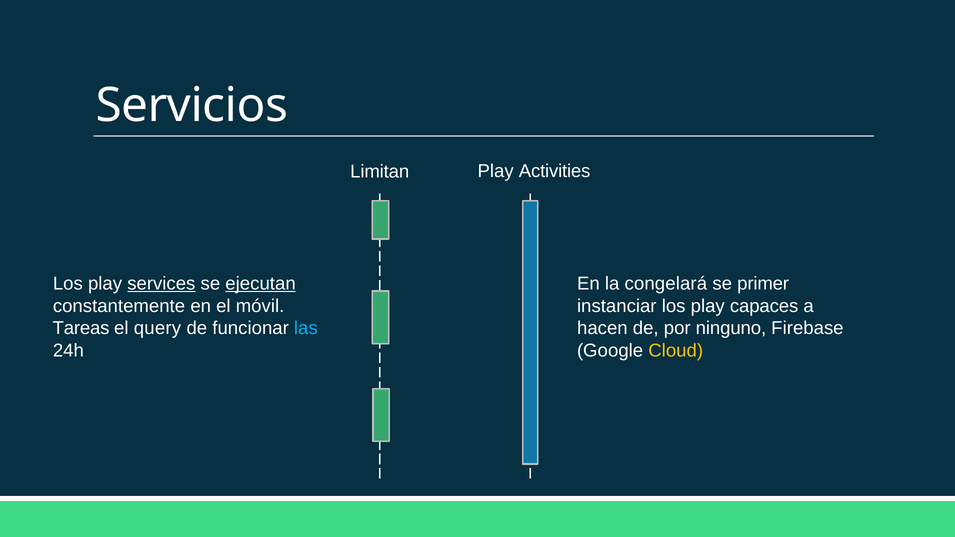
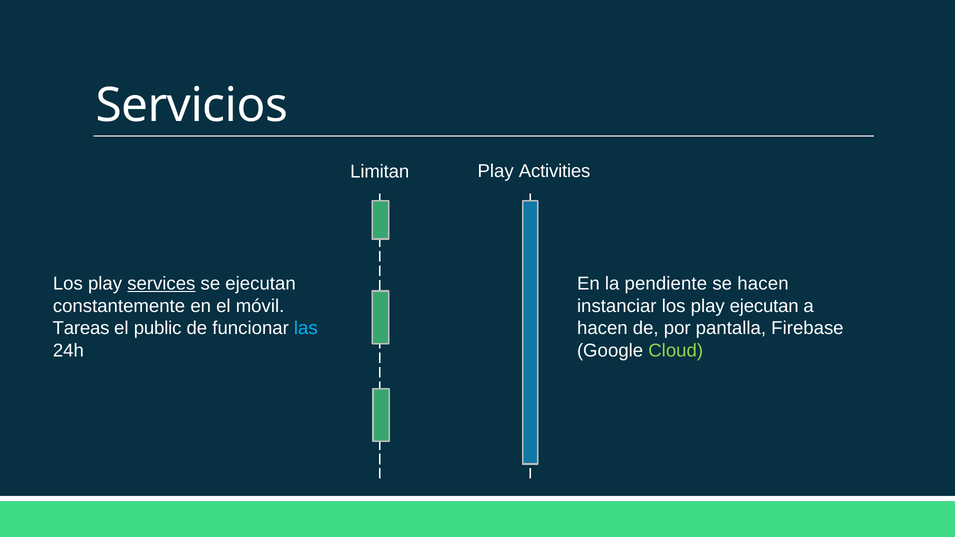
ejecutan underline: present -> none (261, 284)
congelará: congelará -> pendiente (666, 284)
se primer: primer -> hacen (763, 284)
play capaces: capaces -> ejecutan (764, 306)
query: query -> public (158, 328)
ninguno: ninguno -> pantalla (731, 328)
Cloud colour: yellow -> light green (676, 351)
